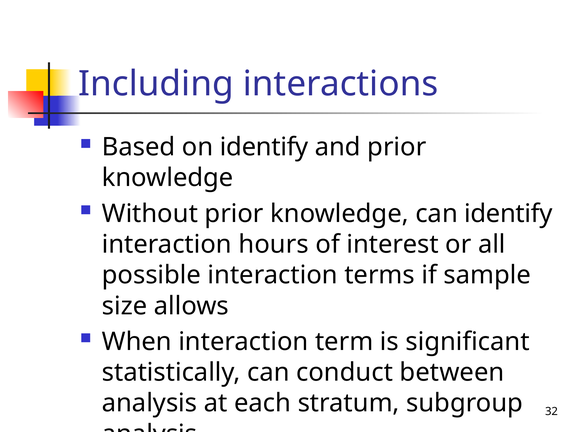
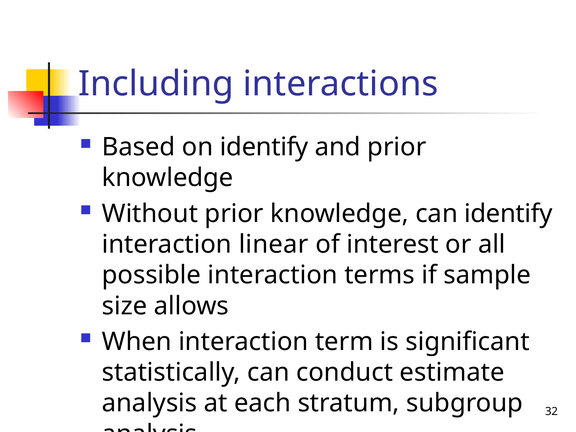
hours: hours -> linear (274, 244)
between: between -> estimate (452, 372)
